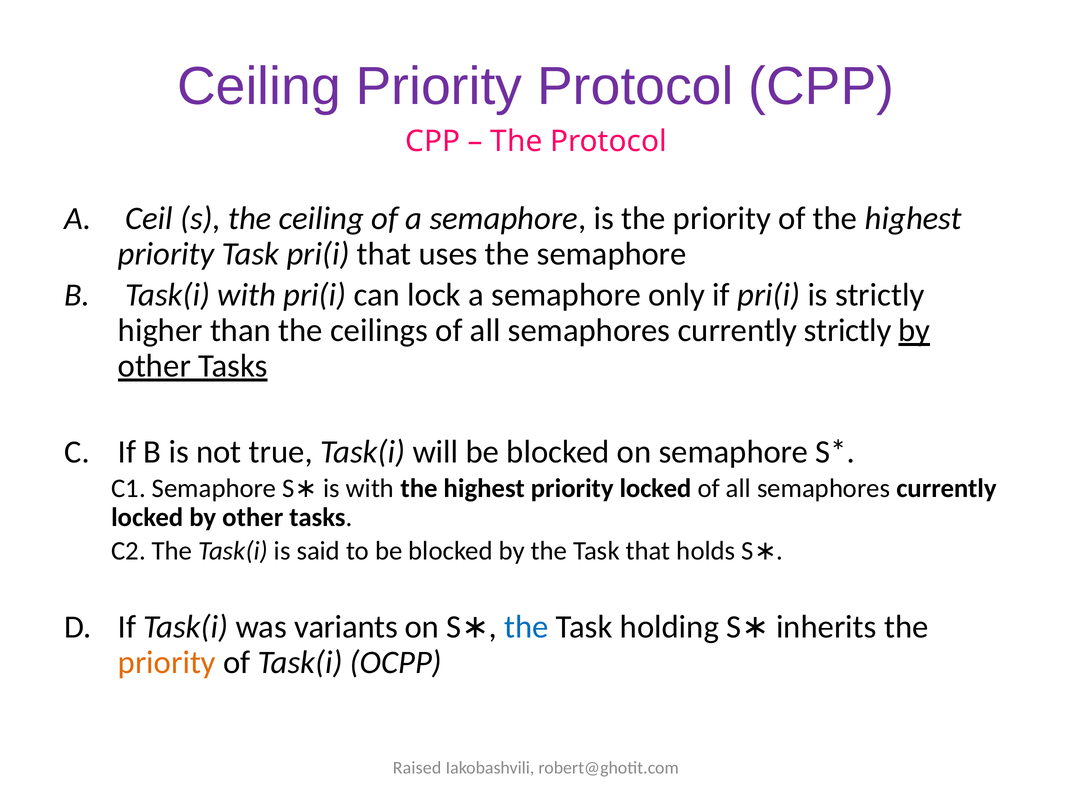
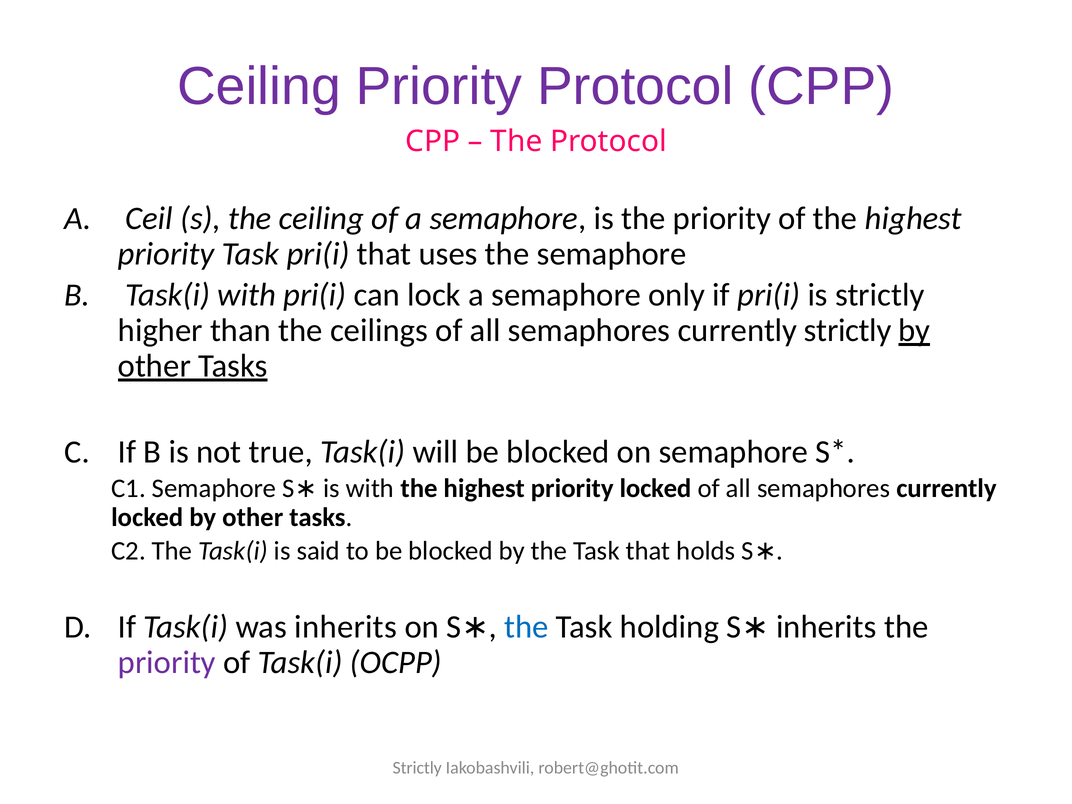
was variants: variants -> inherits (346, 627)
priority colour: orange -> purple (167, 662)
Raised: Raised -> Strictly (417, 768)
